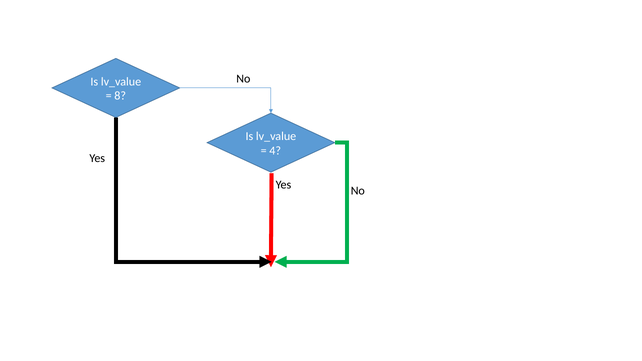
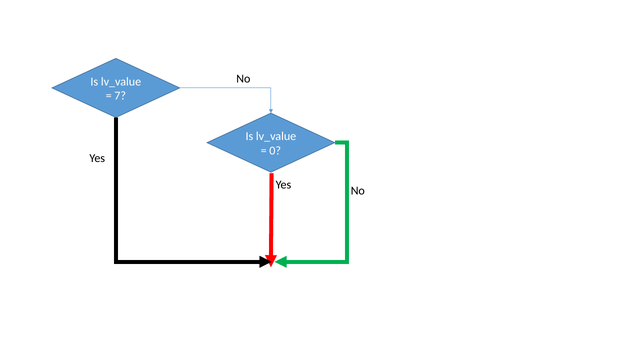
8: 8 -> 7 (120, 96)
4: 4 -> 0 (275, 151)
